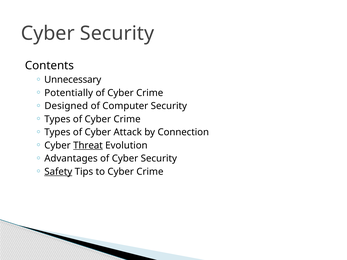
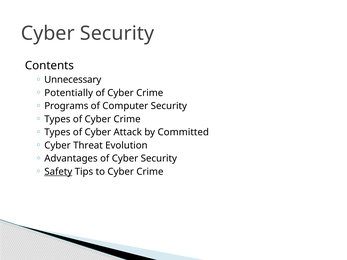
Designed: Designed -> Programs (66, 106)
Connection: Connection -> Committed (183, 132)
Threat underline: present -> none (88, 146)
